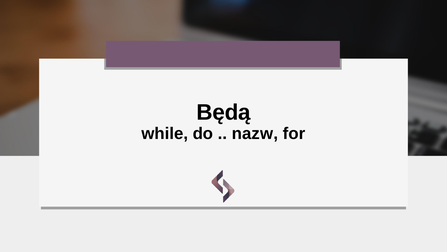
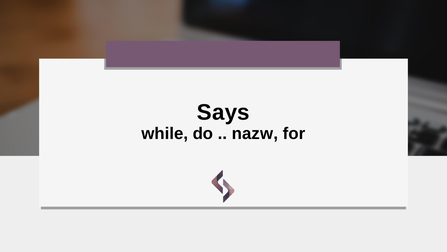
Będą: Będą -> Says (223, 112)
